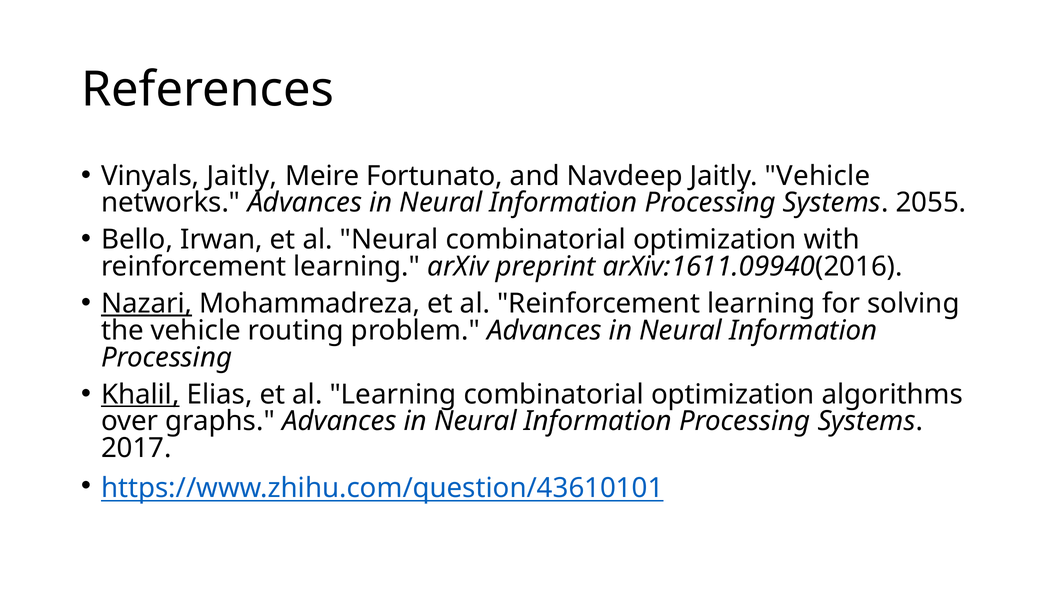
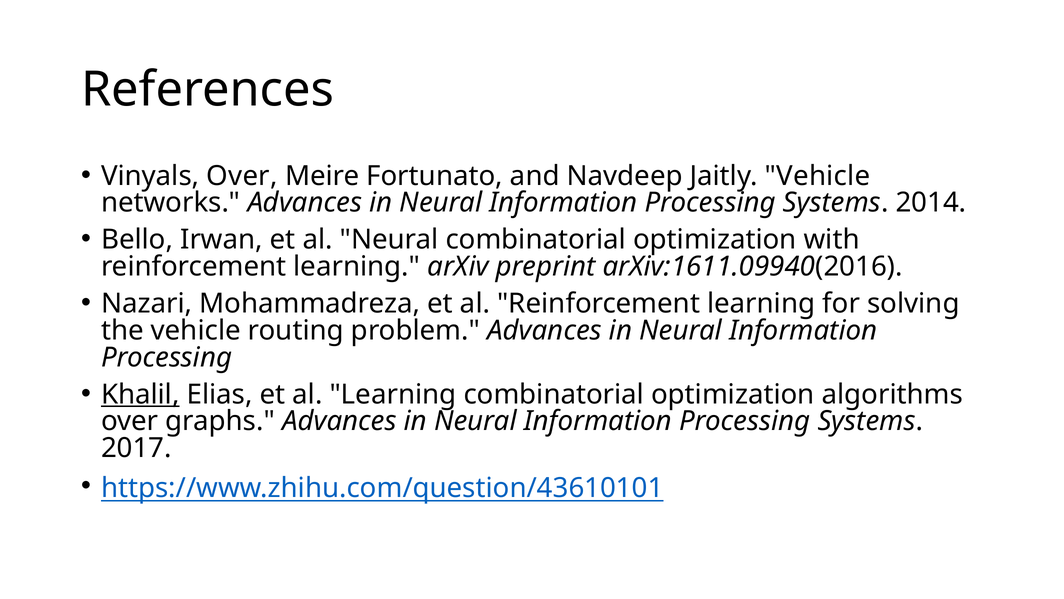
Vinyals Jaitly: Jaitly -> Over (242, 176)
2055: 2055 -> 2014 (931, 203)
Nazari underline: present -> none (147, 303)
